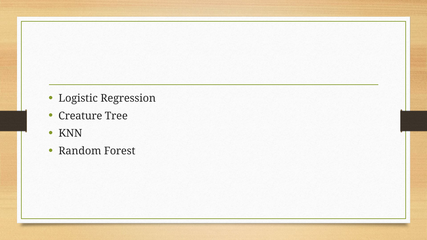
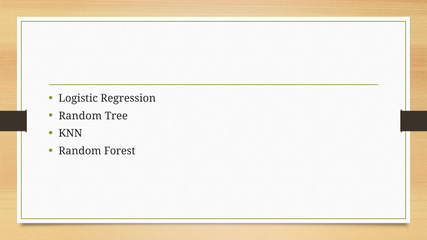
Creature: Creature -> Random (80, 116)
